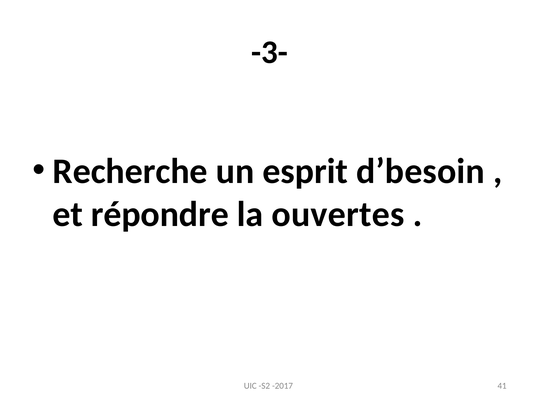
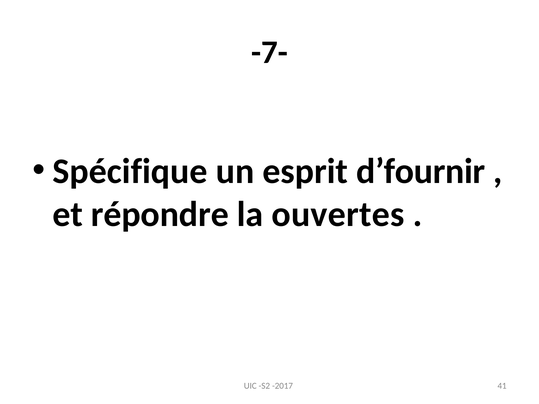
-3-: -3- -> -7- (269, 52)
Recherche: Recherche -> Spécifique (130, 171)
d’besoin: d’besoin -> d’fournir (421, 171)
